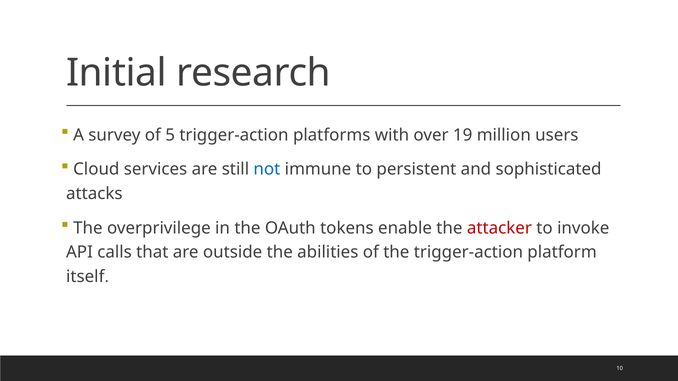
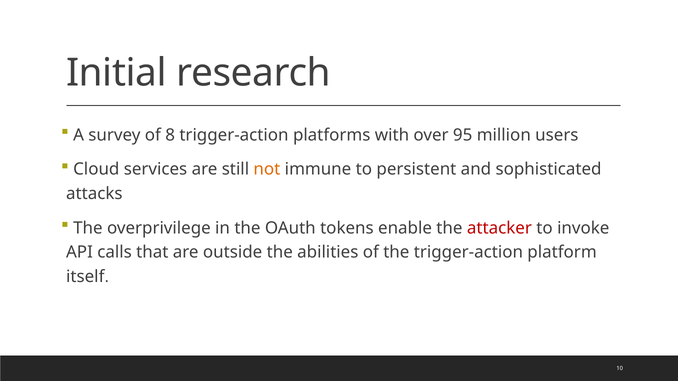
5: 5 -> 8 (170, 135)
19: 19 -> 95 (463, 135)
not colour: blue -> orange (267, 169)
